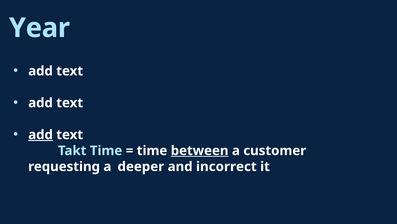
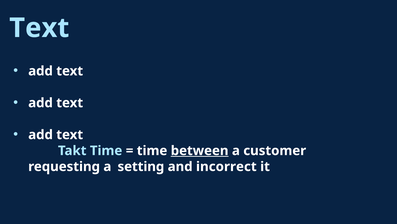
Year: Year -> Text (39, 28)
add underline: present -> none (41, 134)
deeper: deeper -> setting (141, 166)
